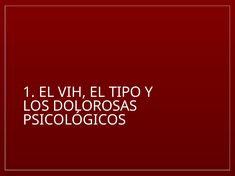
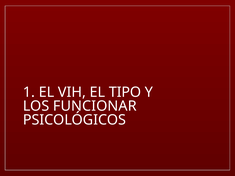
DOLOROSAS: DOLOROSAS -> FUNCIONAR (95, 106)
